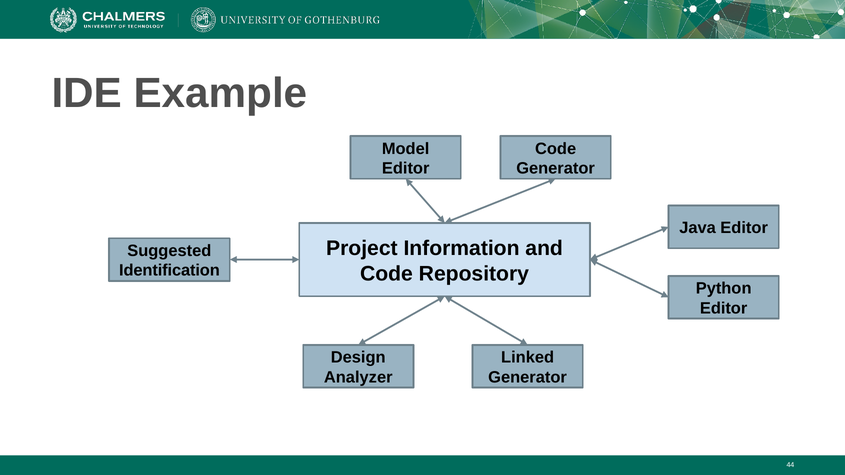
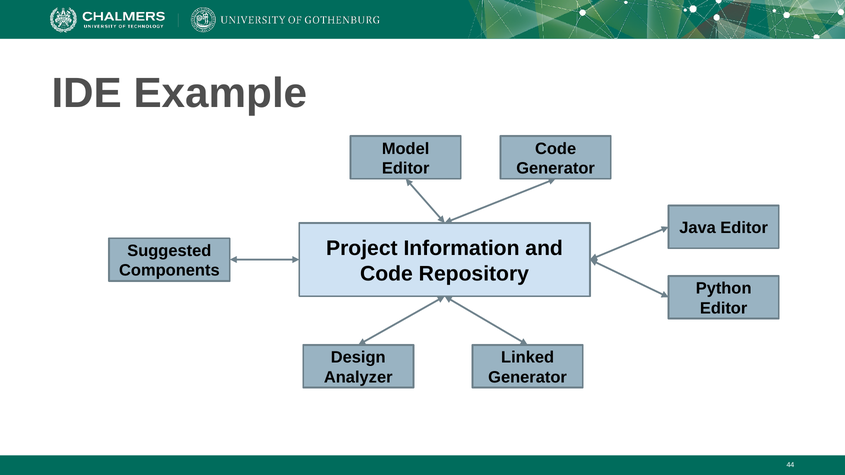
Identification: Identification -> Components (169, 271)
